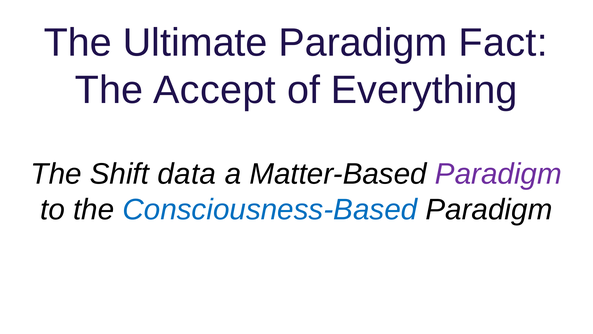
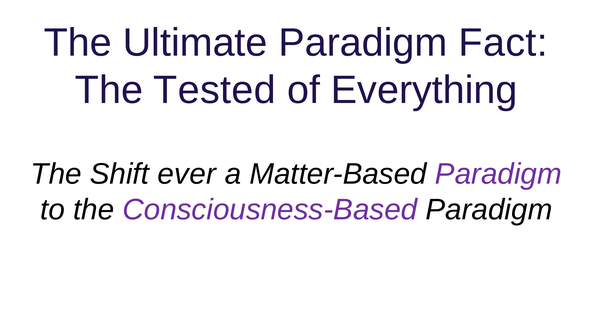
Accept: Accept -> Tested (215, 90)
data: data -> ever (187, 174)
Consciousness-Based colour: blue -> purple (270, 209)
